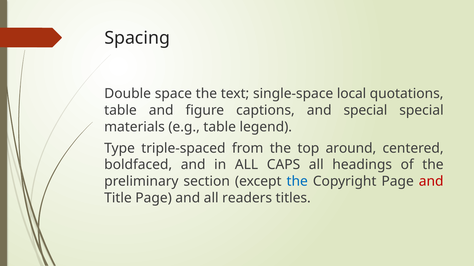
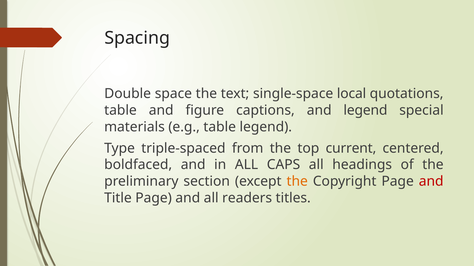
and special: special -> legend (365, 111)
around: around -> current (351, 149)
the colour: blue -> orange (297, 182)
